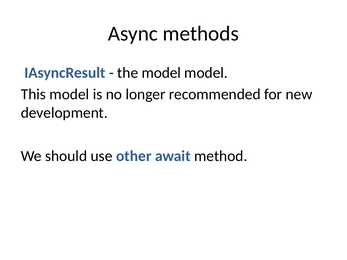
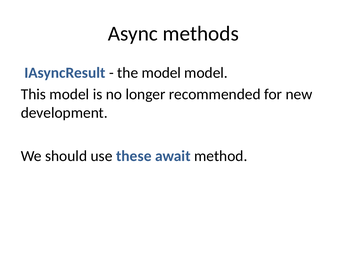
other: other -> these (134, 156)
